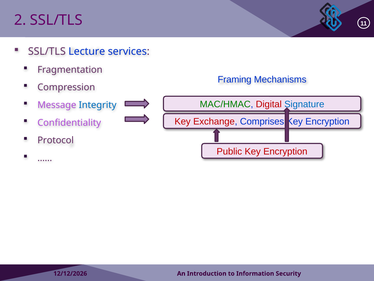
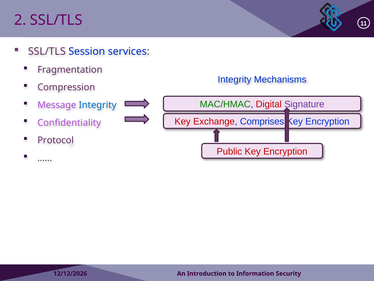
Lecture: Lecture -> Session (87, 51)
Framing: Framing -> Integrity (234, 79)
Signature colour: blue -> purple (304, 104)
